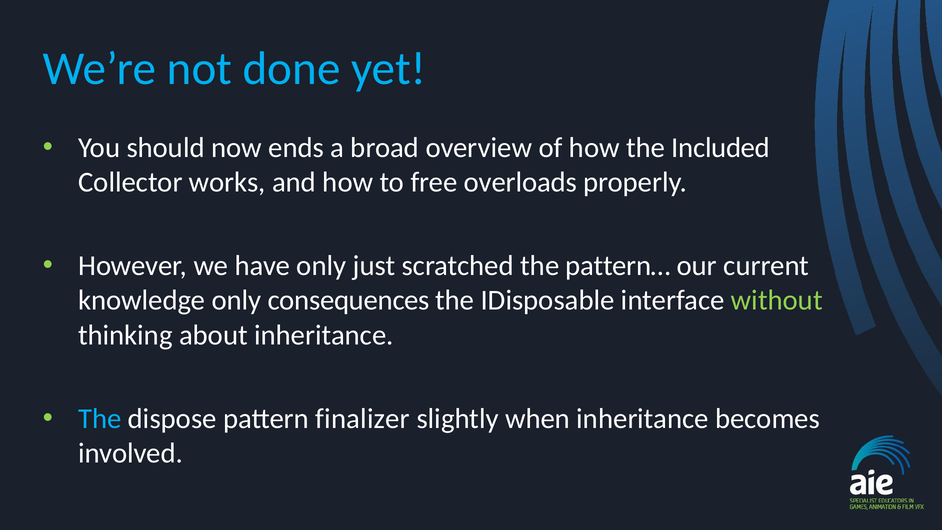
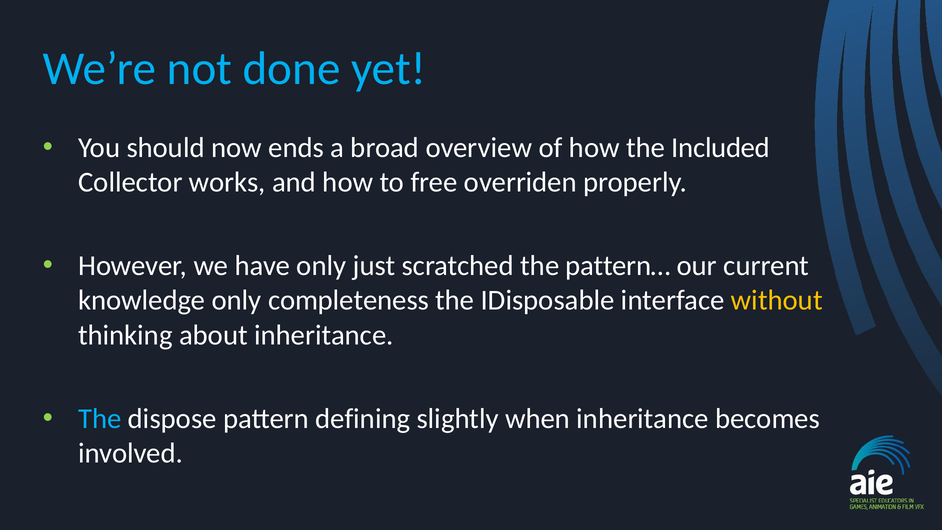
overloads: overloads -> overriden (520, 182)
consequences: consequences -> completeness (348, 300)
without colour: light green -> yellow (777, 300)
finalizer: finalizer -> defining (363, 419)
